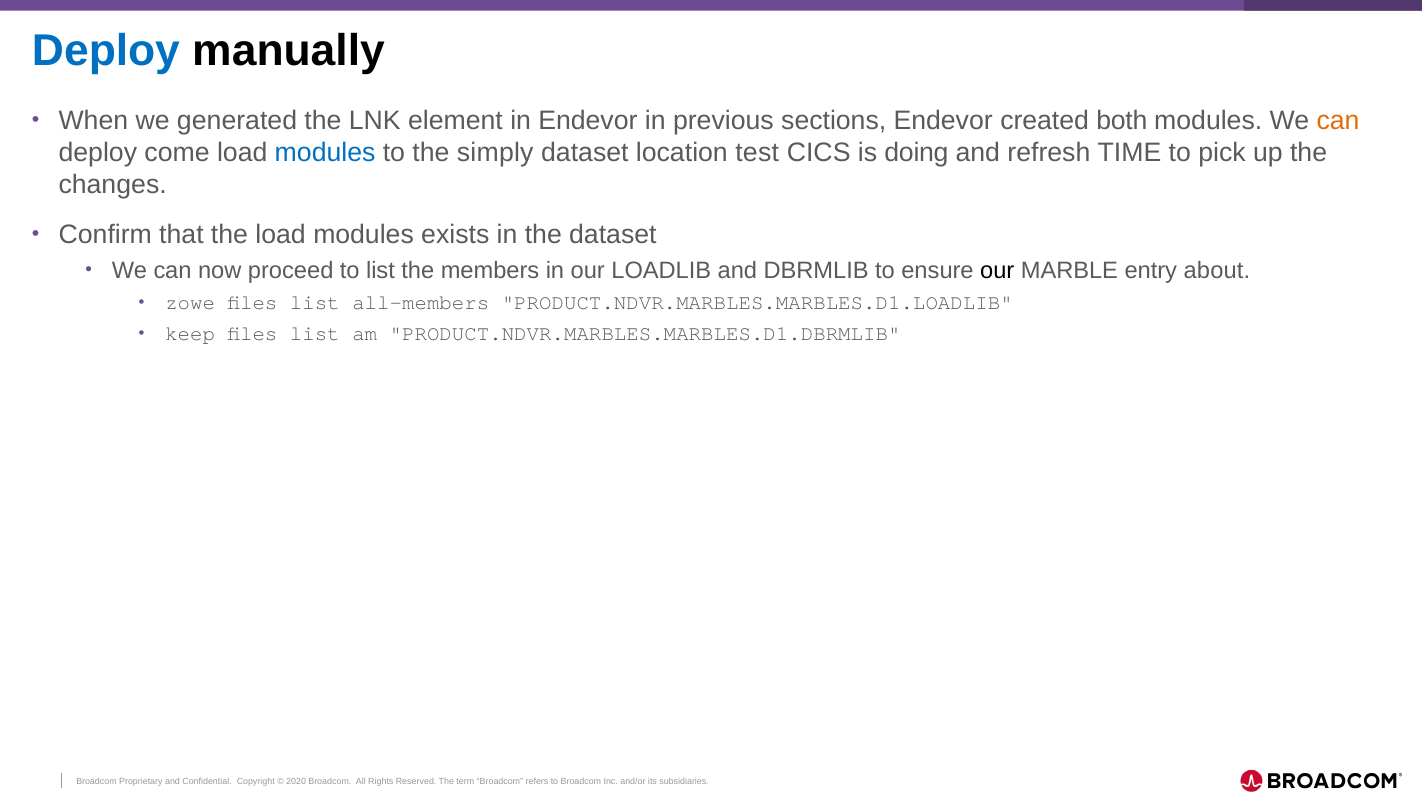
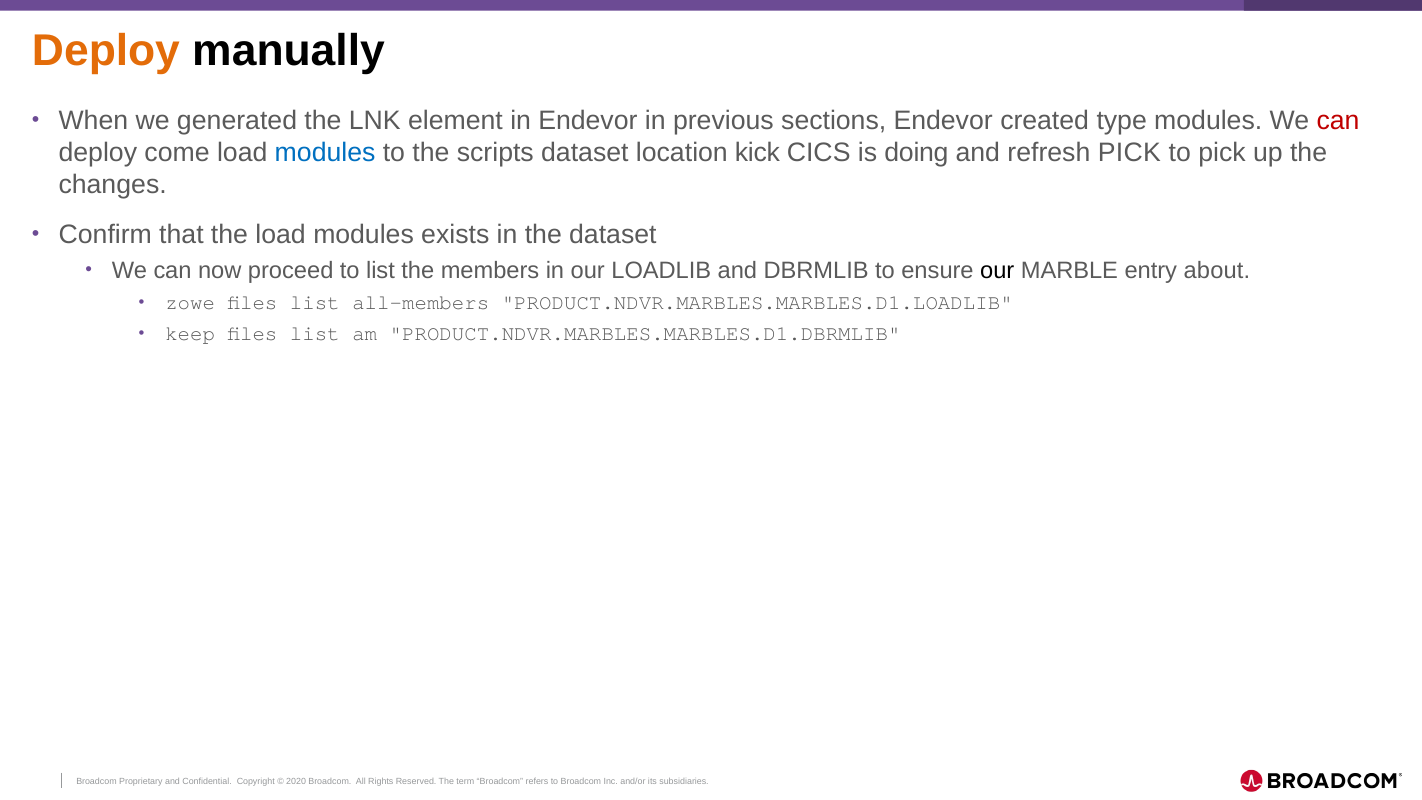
Deploy colour: blue -> orange (106, 50)
both: both -> type (1122, 121)
can colour: orange -> red (1338, 121)
simply: simply -> scripts (495, 153)
test: test -> kick (757, 153)
refresh TIME: TIME -> PICK (1129, 153)
